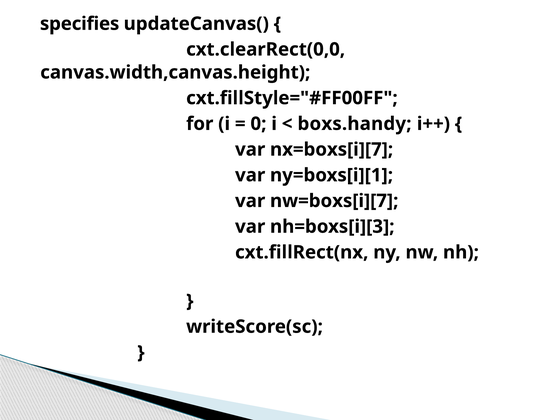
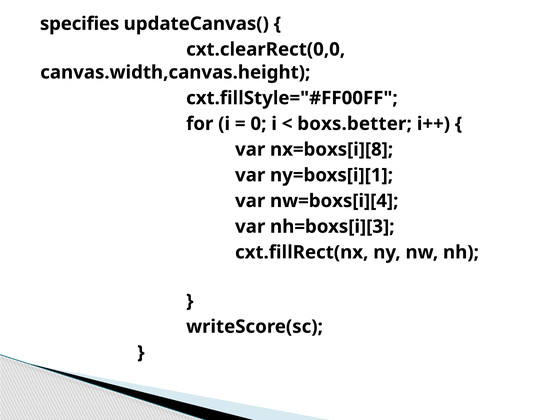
boxs.handy: boxs.handy -> boxs.better (355, 124)
nx=boxs[i][7: nx=boxs[i][7 -> nx=boxs[i][8 (332, 149)
nw=boxs[i][7: nw=boxs[i][7 -> nw=boxs[i][4 (334, 201)
